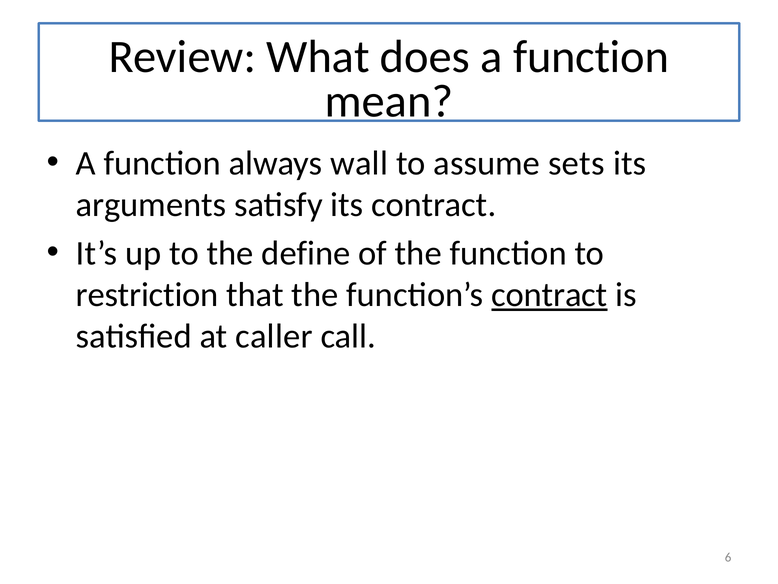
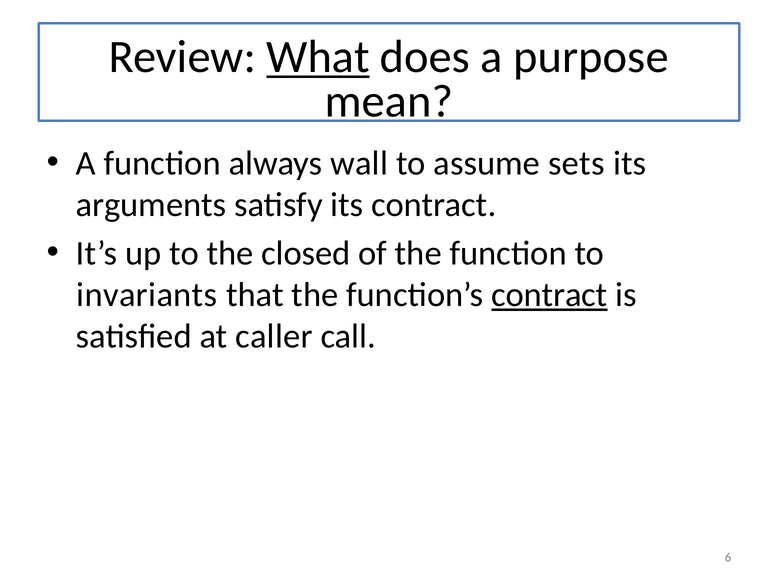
What underline: none -> present (318, 57)
does a function: function -> purpose (591, 57)
define: define -> closed (306, 253)
restriction: restriction -> invariants (147, 295)
